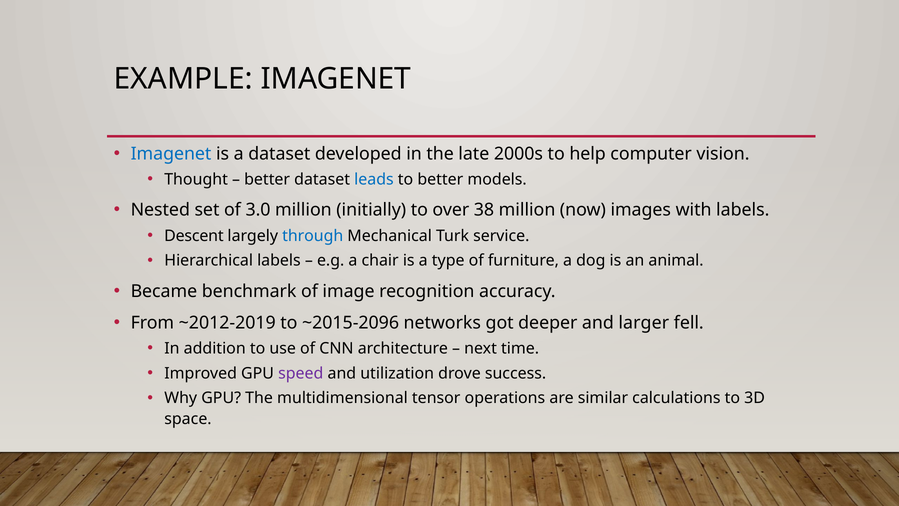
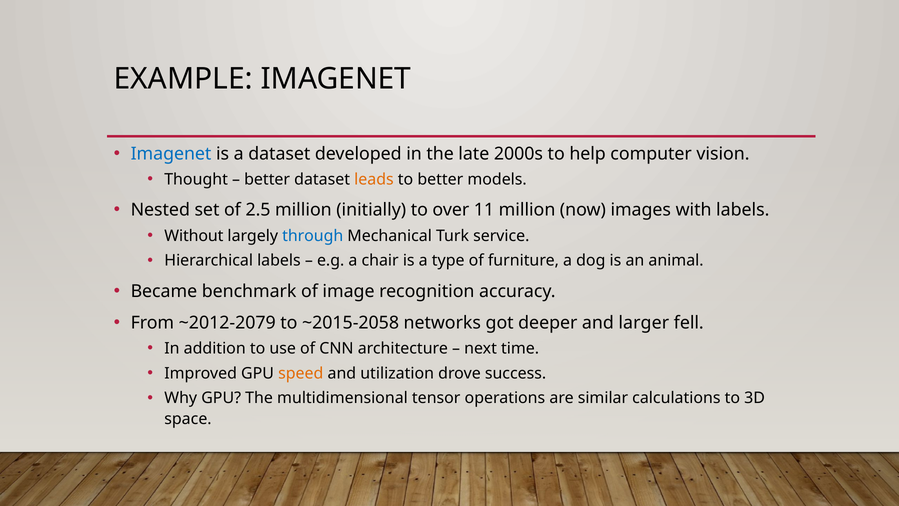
leads colour: blue -> orange (374, 179)
3.0: 3.0 -> 2.5 (258, 210)
38: 38 -> 11 (484, 210)
Descent: Descent -> Without (194, 236)
~2012-2019: ~2012-2019 -> ~2012-2079 (227, 322)
~2015-2096: ~2015-2096 -> ~2015-2058 (351, 322)
speed colour: purple -> orange (301, 373)
